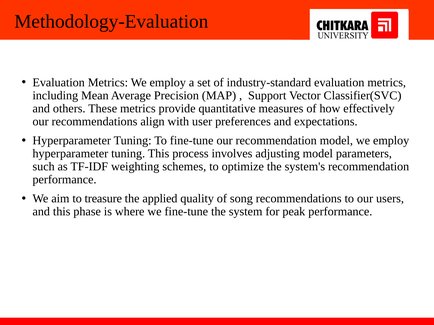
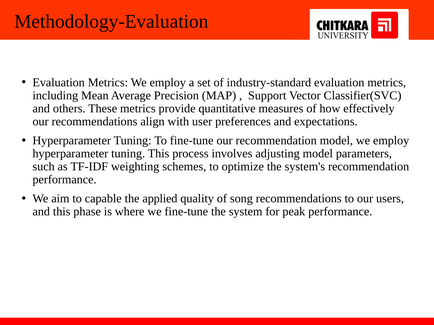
treasure: treasure -> capable (103, 199)
